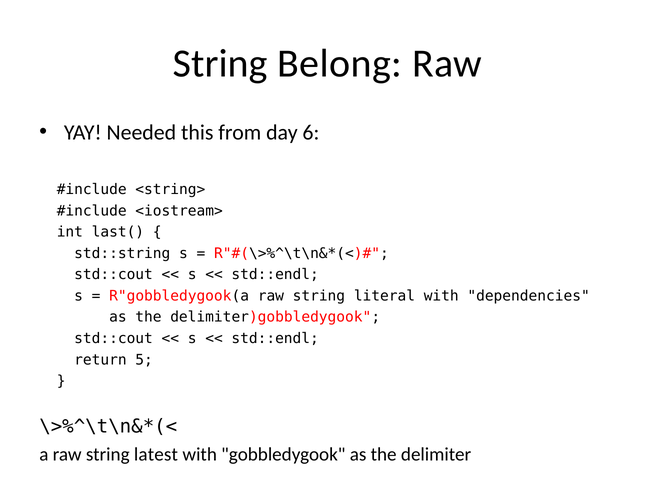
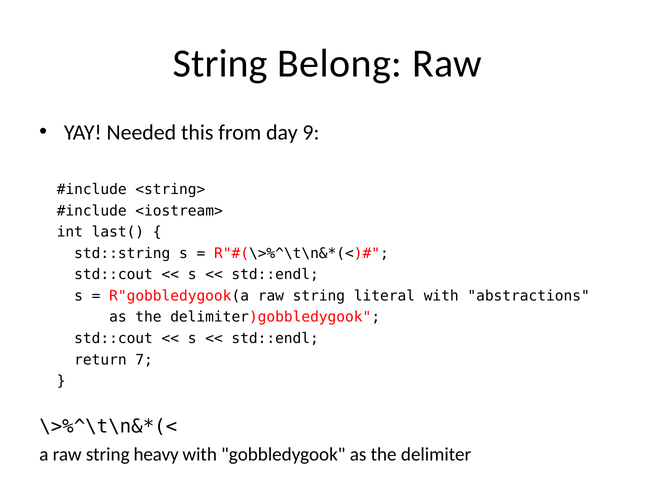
6: 6 -> 9 (311, 133)
dependencies: dependencies -> abstractions (529, 296)
5: 5 -> 7 (144, 360)
latest: latest -> heavy (156, 455)
